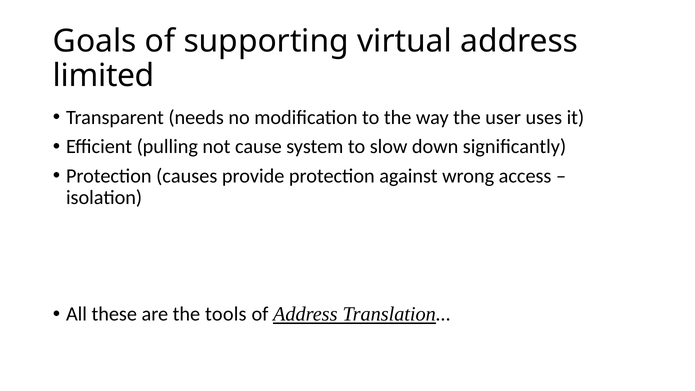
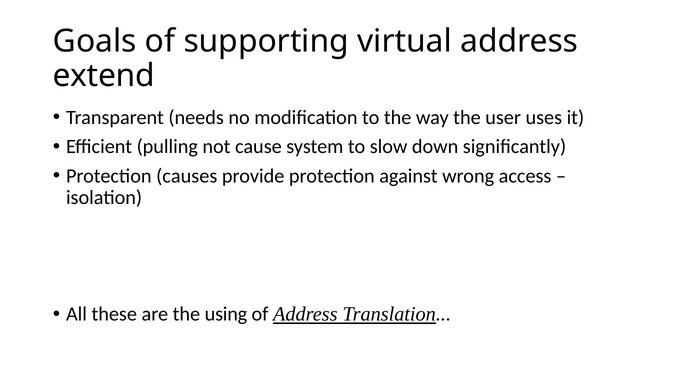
limited: limited -> extend (104, 76)
tools: tools -> using (226, 314)
